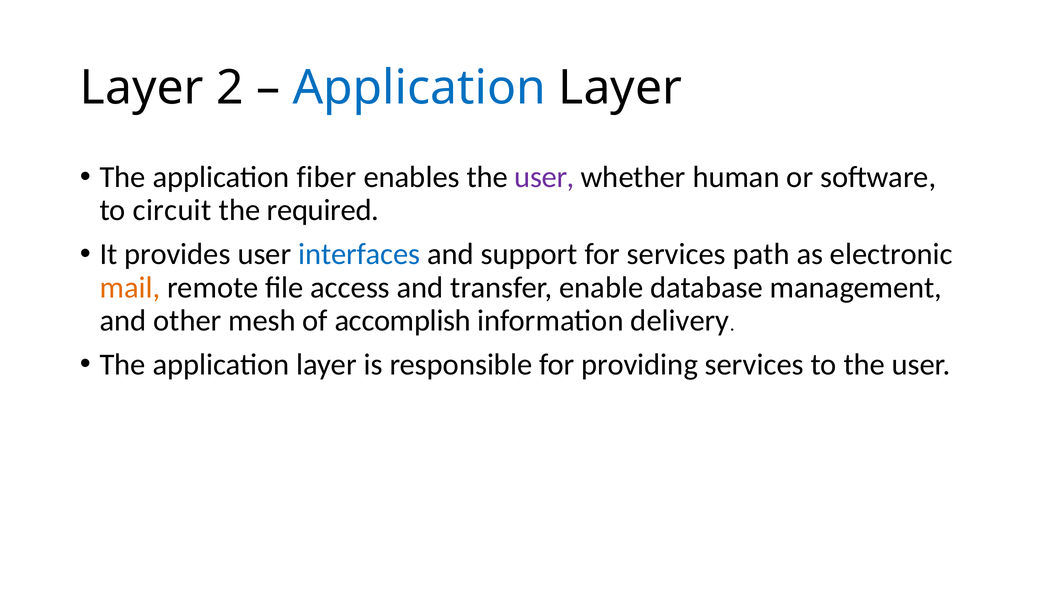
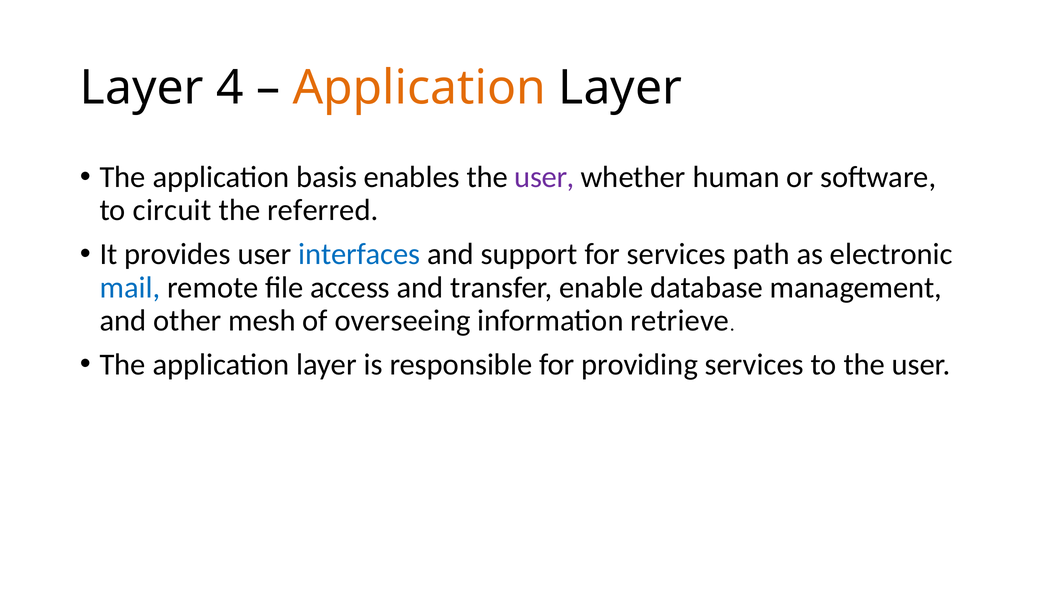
2: 2 -> 4 (230, 88)
Application colour: blue -> orange (419, 88)
fiber: fiber -> basis (327, 177)
required: required -> referred (323, 210)
mail colour: orange -> blue (130, 287)
accomplish: accomplish -> overseeing (403, 320)
delivery: delivery -> retrieve (680, 320)
